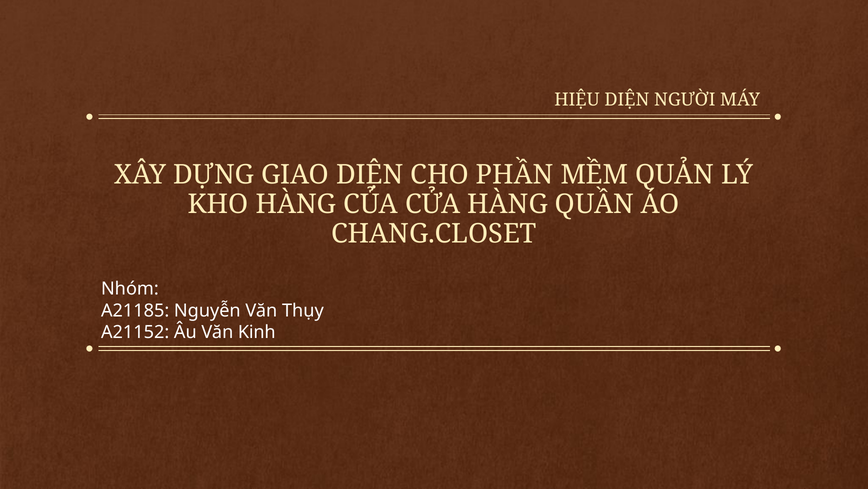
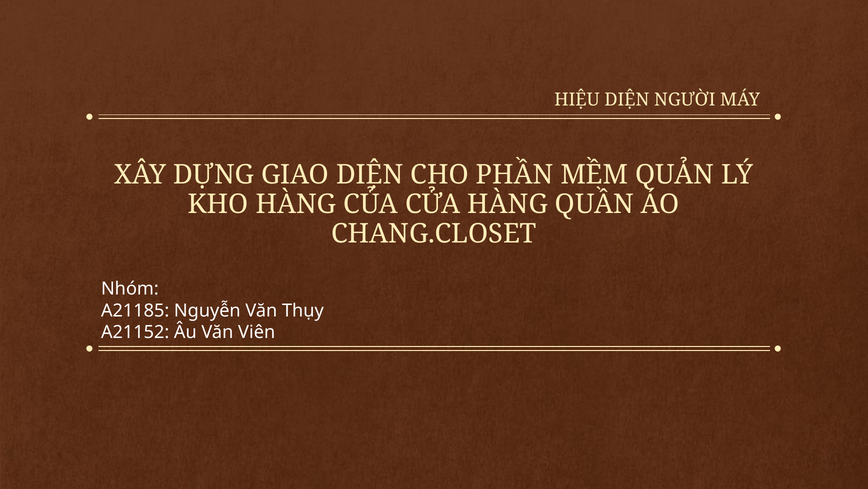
Kinh: Kinh -> Viên (257, 332)
